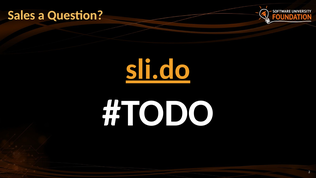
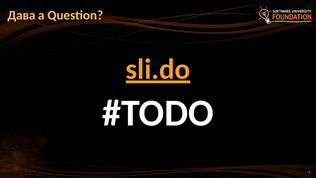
Sales: Sales -> Дава (21, 15)
